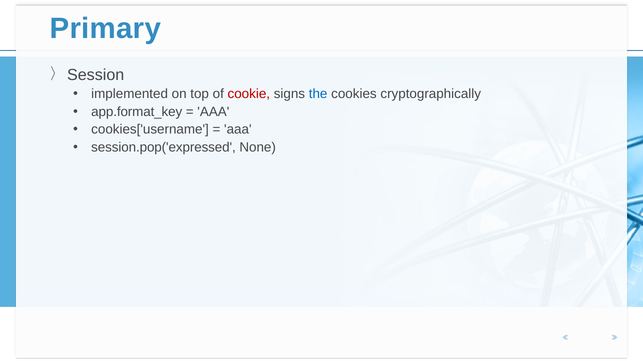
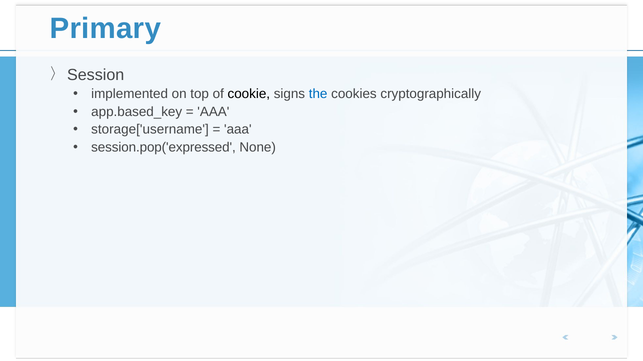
cookie colour: red -> black (249, 94)
app.format_key: app.format_key -> app.based_key (137, 112)
cookies['username: cookies['username -> storage['username (150, 130)
